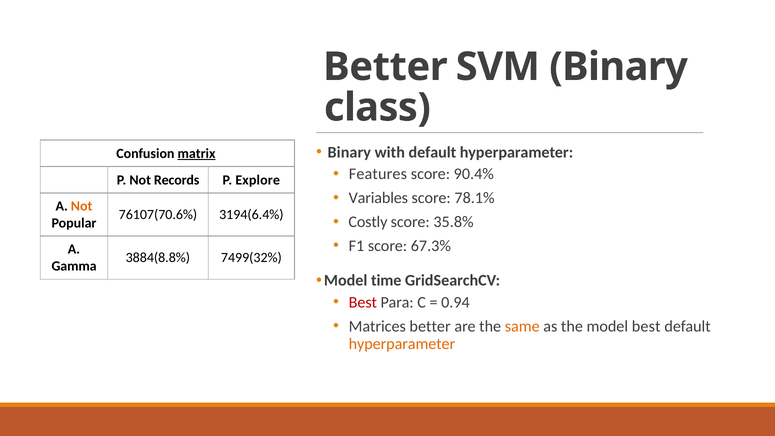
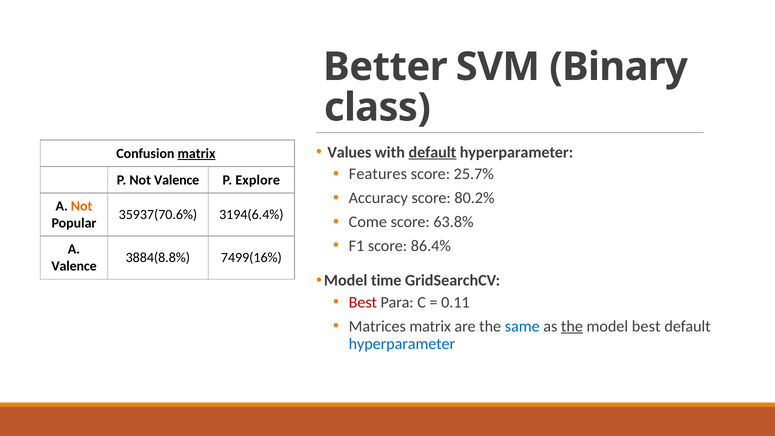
Binary: Binary -> Values (349, 152)
default underline: none -> present (432, 152)
90.4%: 90.4% -> 25.7% (474, 174)
Not Records: Records -> Valence (177, 180)
Variables: Variables -> Accuracy (378, 198)
78.1%: 78.1% -> 80.2% (475, 198)
76107(70.6%: 76107(70.6% -> 35937(70.6% (158, 215)
Costly: Costly -> Come (368, 222)
35.8%: 35.8% -> 63.8% (454, 222)
67.3%: 67.3% -> 86.4% (431, 246)
7499(32%: 7499(32% -> 7499(16% (251, 258)
Gamma: Gamma -> Valence (74, 266)
0.94: 0.94 -> 0.11 (455, 302)
Matrices better: better -> matrix (430, 326)
same colour: orange -> blue (522, 326)
the underline: none -> present (572, 326)
hyperparameter colour: orange -> blue (402, 344)
